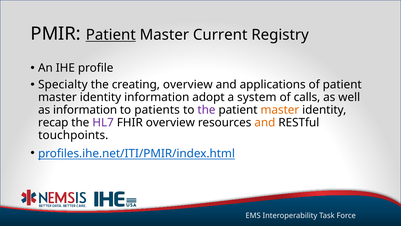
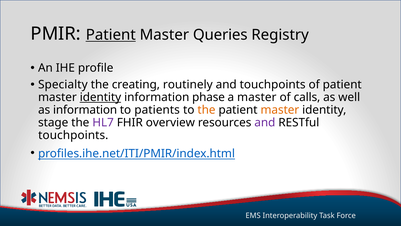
Current: Current -> Queries (220, 35)
creating overview: overview -> routinely (188, 85)
and applications: applications -> touchpoints (273, 85)
identity underline: none -> present (100, 97)
adopt: adopt -> phase (208, 97)
a system: system -> master (257, 97)
the colour: purple -> orange (206, 110)
recap: recap -> stage (53, 123)
and colour: orange -> purple (265, 123)
